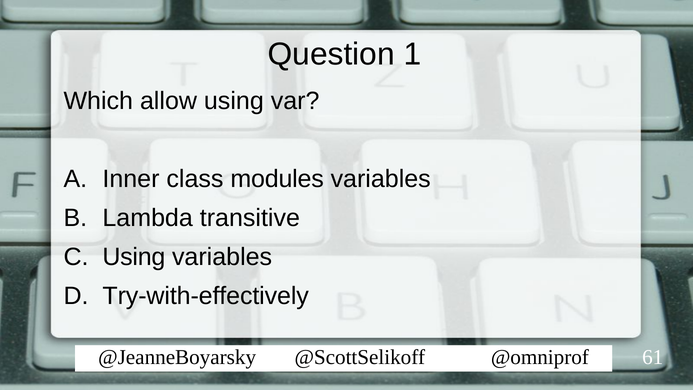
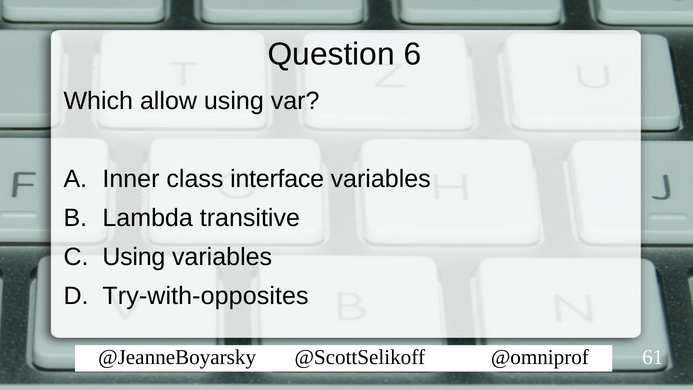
1: 1 -> 6 (412, 54)
modules: modules -> interface (277, 179)
Try-with-effectively: Try-with-effectively -> Try-with-opposites (206, 296)
